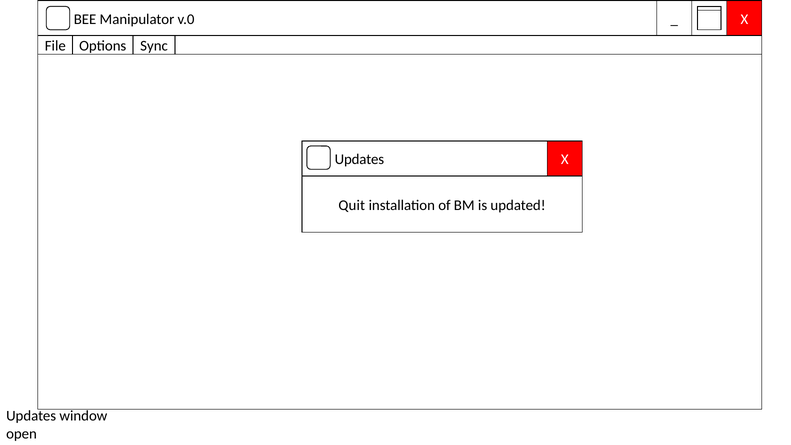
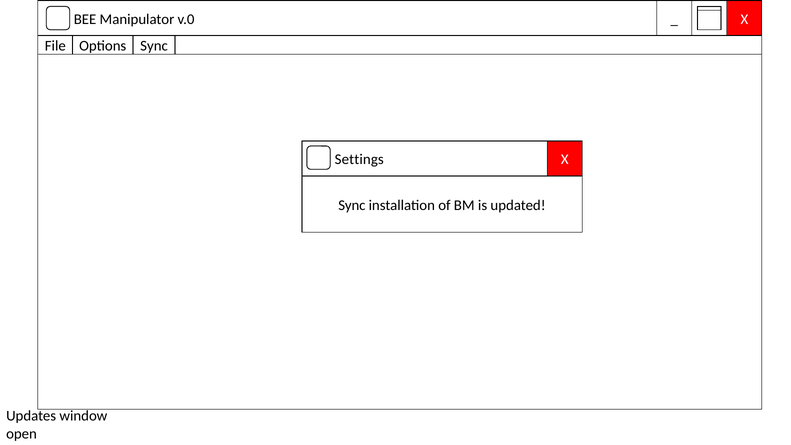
Updates: Updates -> Settings (359, 159)
Quit: Quit -> Sync (352, 205)
